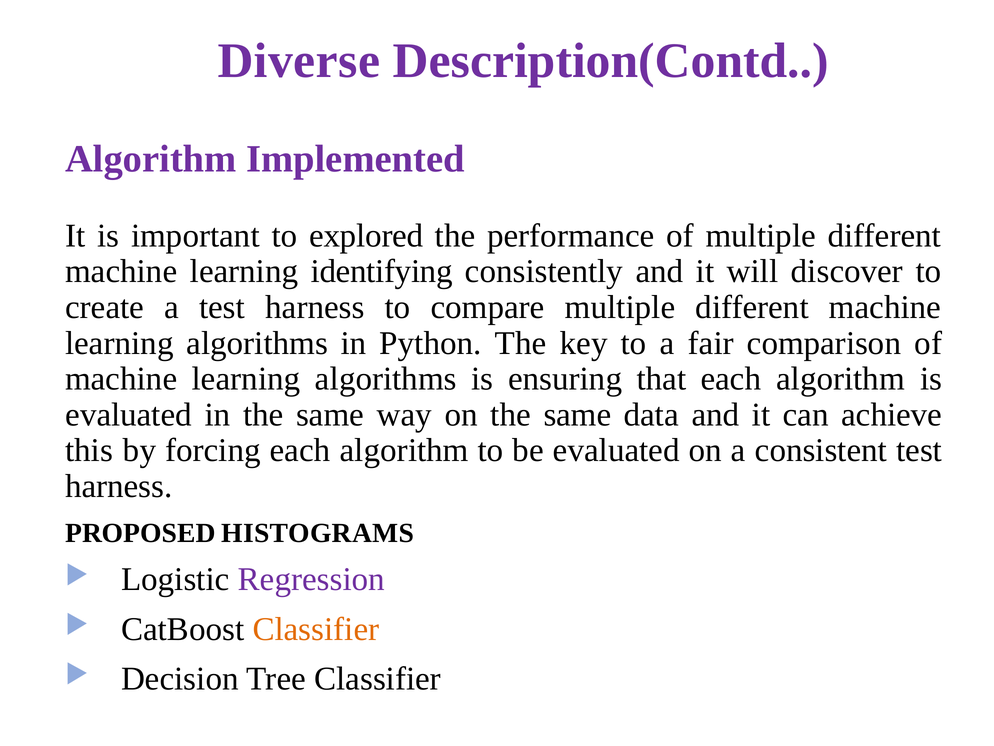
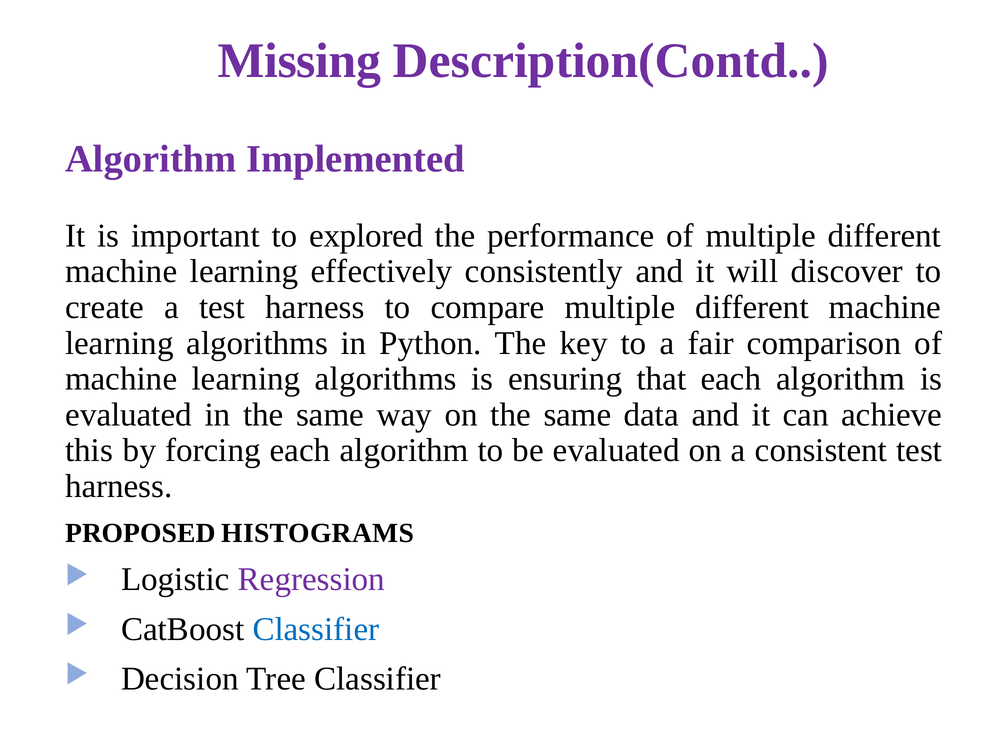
Diverse: Diverse -> Missing (299, 61)
identifying: identifying -> effectively (382, 271)
Classifier colour: orange -> blue (316, 629)
